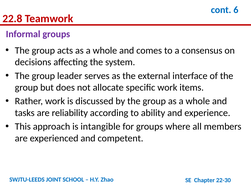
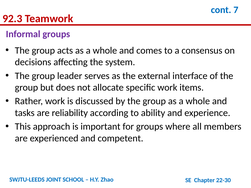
6: 6 -> 7 (236, 10)
22.8: 22.8 -> 92.3 (12, 19)
intangible: intangible -> important (101, 127)
